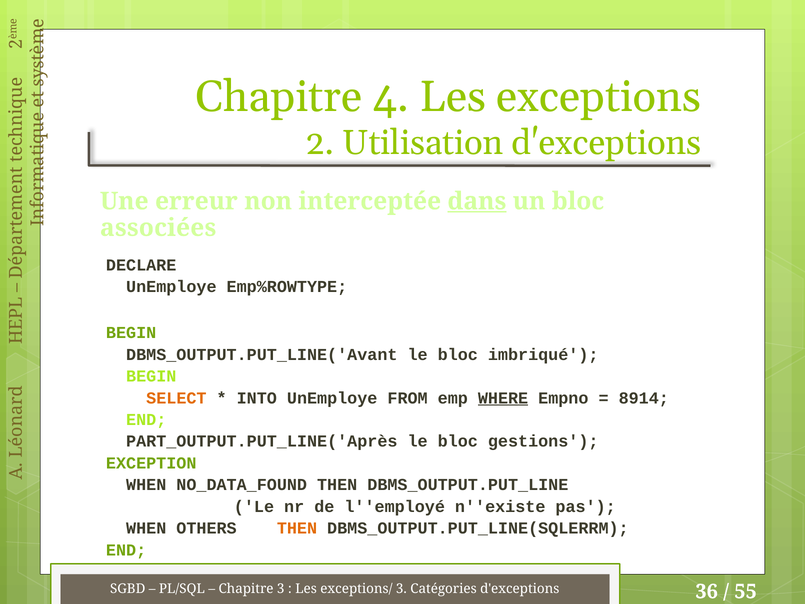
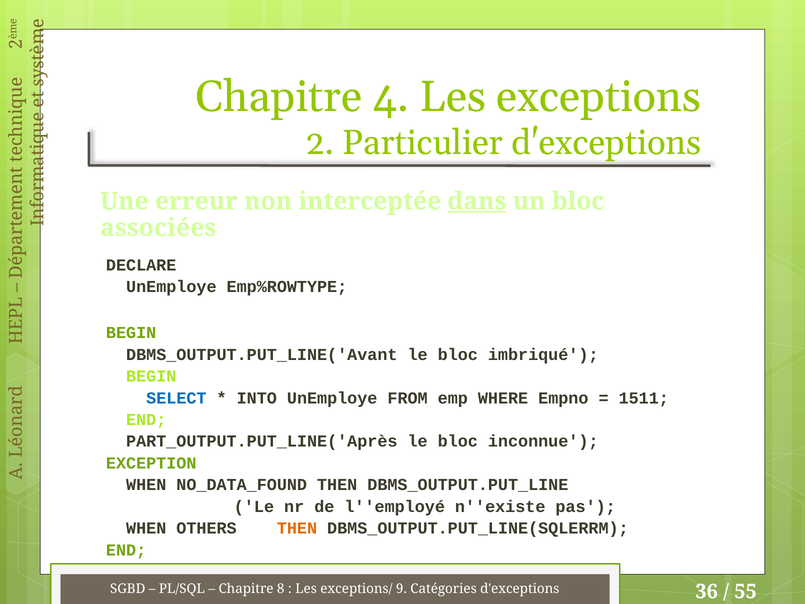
Utilisation: Utilisation -> Particulier (423, 143)
SELECT colour: orange -> blue (176, 398)
WHERE underline: present -> none (503, 398)
8914: 8914 -> 1511 (644, 398)
gestions: gestions -> inconnue (543, 441)
Chapitre 3: 3 -> 8 (281, 589)
exceptions/ 3: 3 -> 9 (401, 589)
